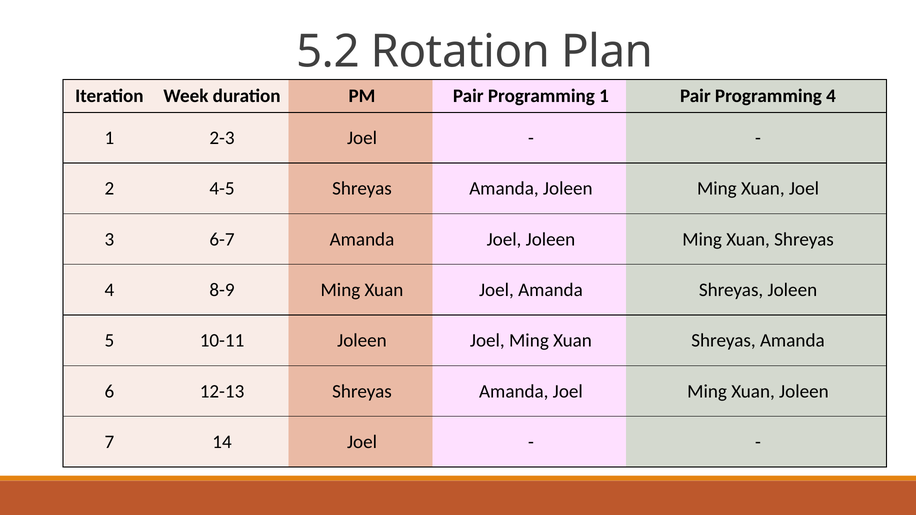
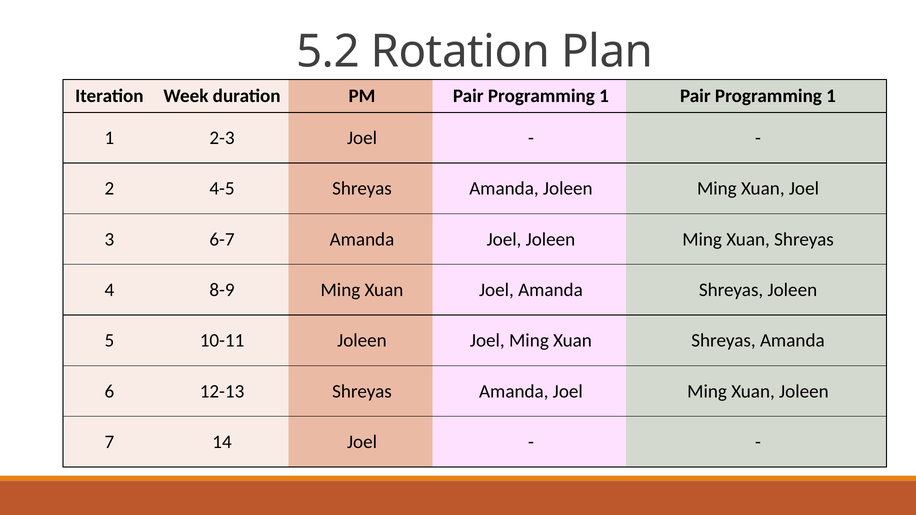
1 Pair Programming 4: 4 -> 1 (831, 96)
